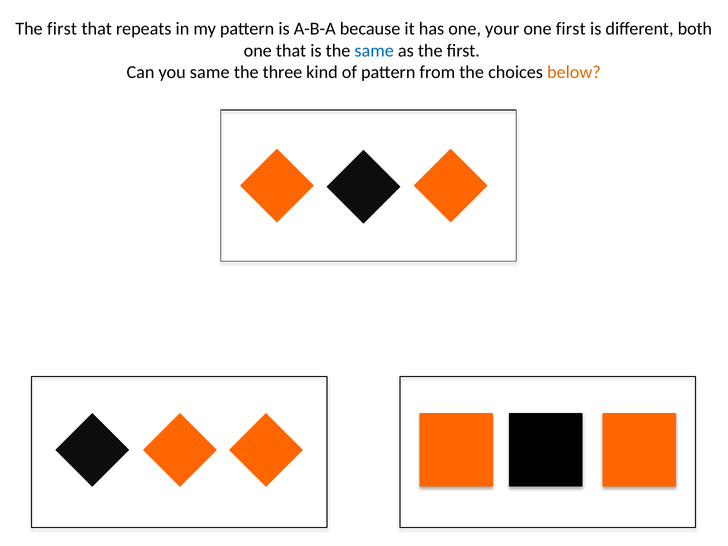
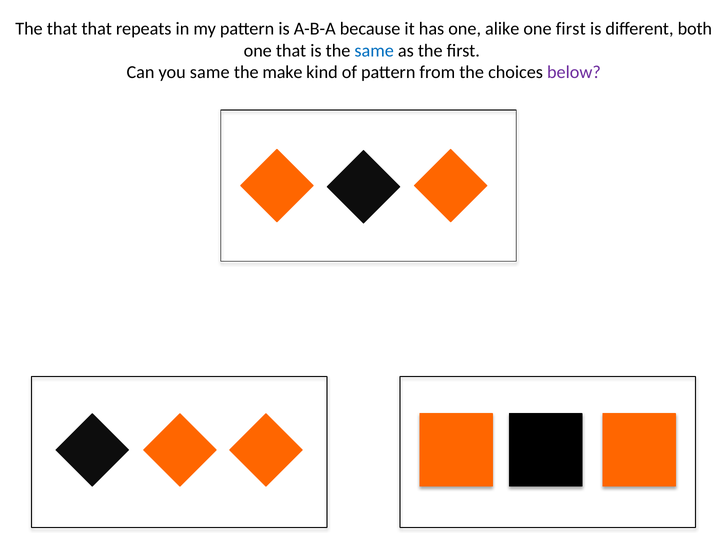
first: first -> that (62, 29)
your: your -> alike (502, 29)
three: three -> make (282, 72)
below colour: orange -> purple (574, 72)
